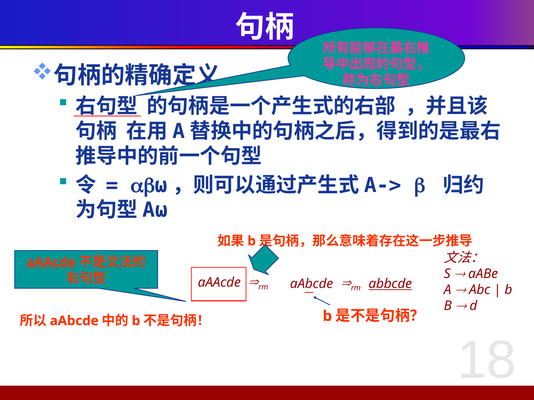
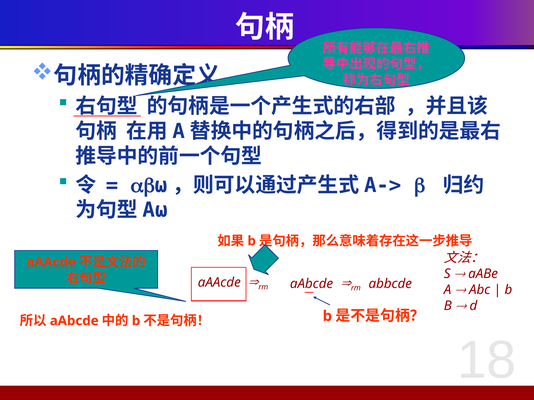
abbcde underline: present -> none (390, 284)
